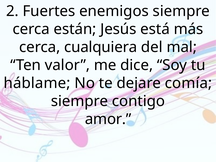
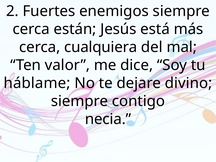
comía: comía -> divino (188, 83)
amor: amor -> necia (108, 119)
